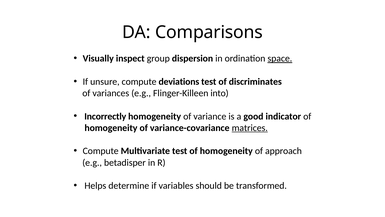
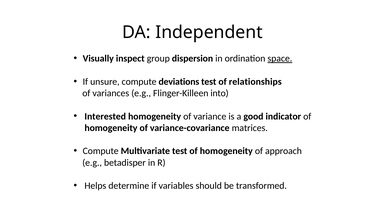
Comparisons: Comparisons -> Independent (209, 32)
discriminates: discriminates -> relationships (255, 81)
Incorrectly: Incorrectly -> Interested (105, 116)
matrices underline: present -> none (250, 128)
